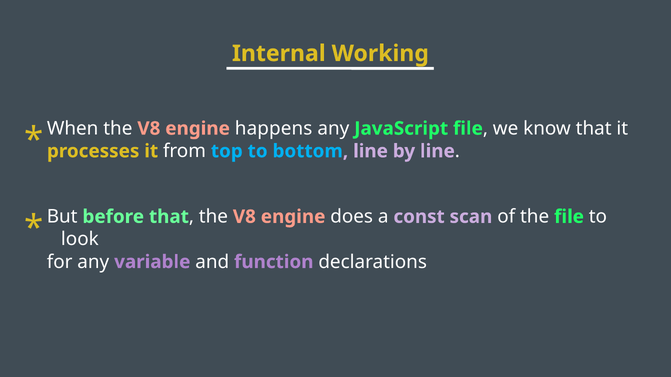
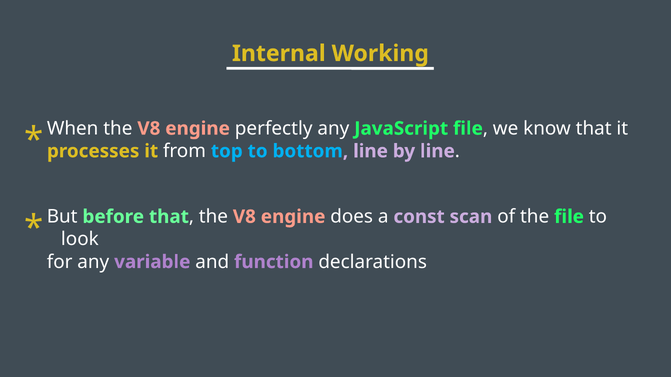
happens: happens -> perfectly (274, 129)
